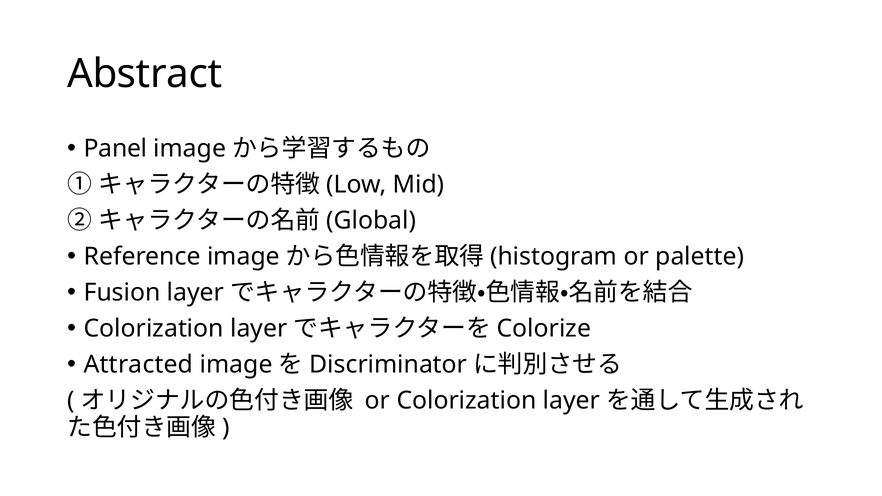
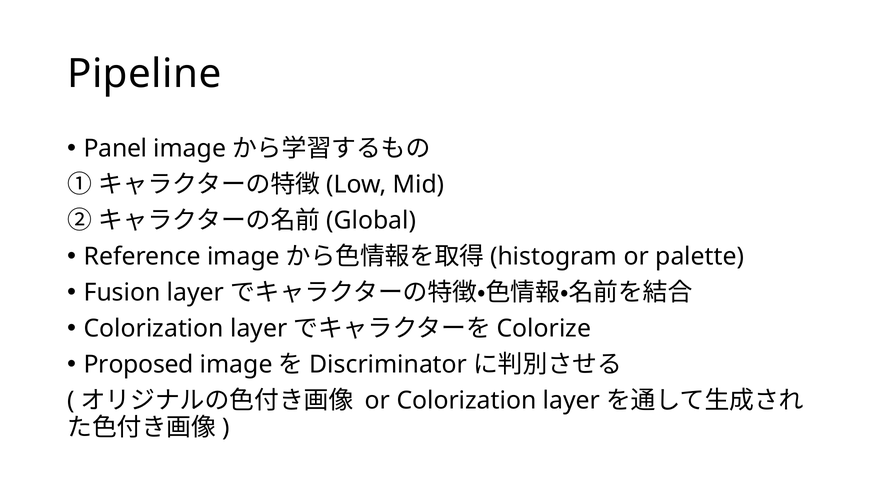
Abstract: Abstract -> Pipeline (144, 74)
Attracted: Attracted -> Proposed (139, 365)
